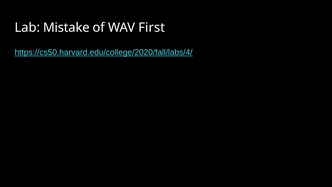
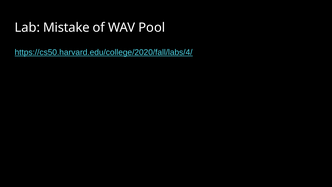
First: First -> Pool (152, 27)
